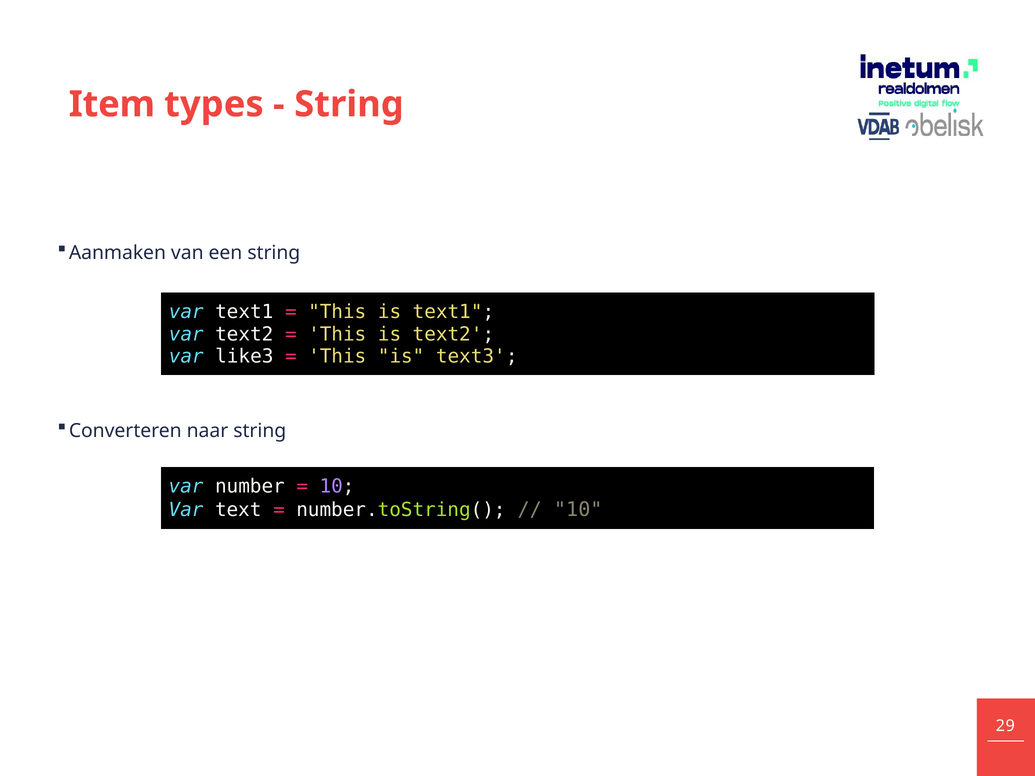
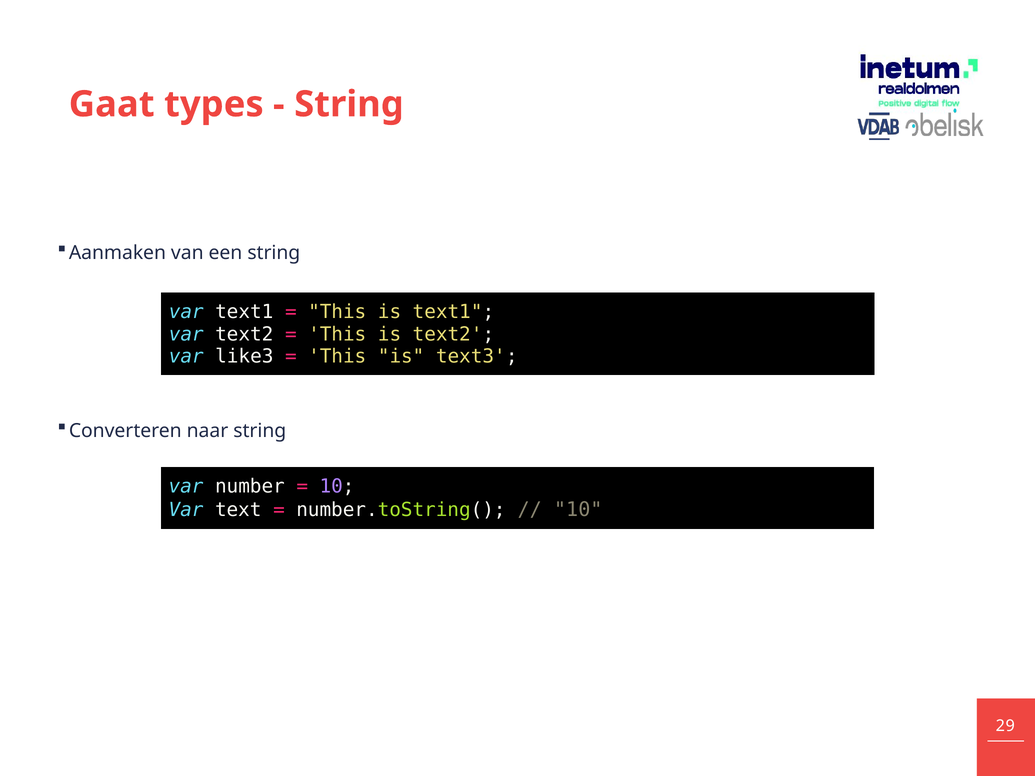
Item: Item -> Gaat (112, 104)
